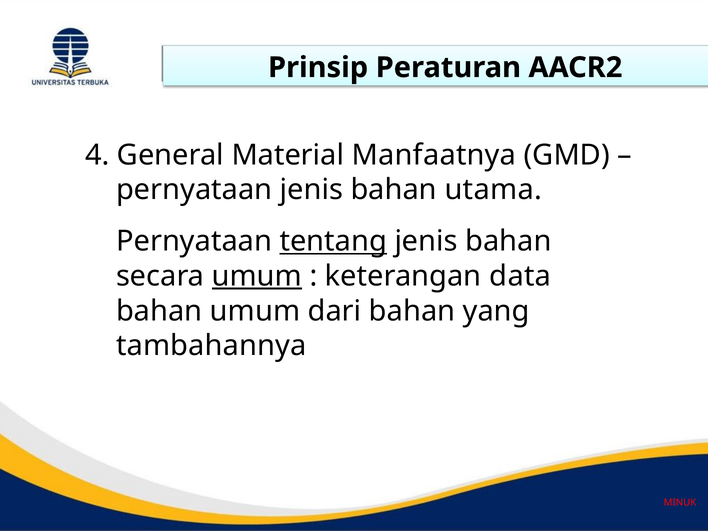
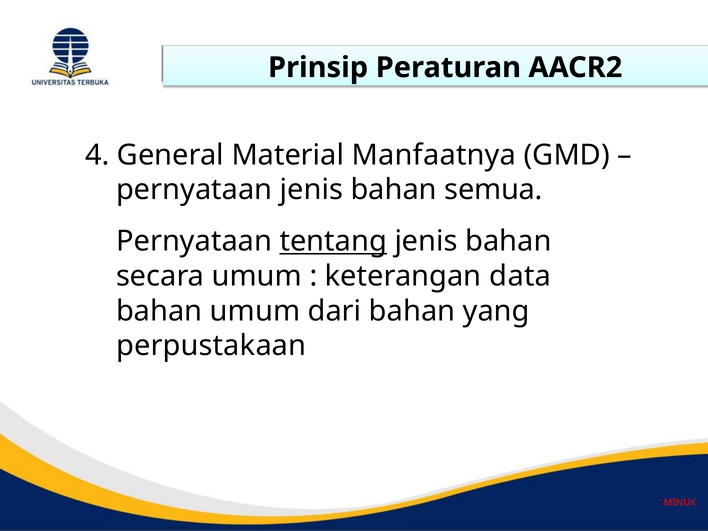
utama: utama -> semua (494, 190)
umum underline: present -> none (257, 276)
tambahannya: tambahannya -> perpustakaan (211, 346)
